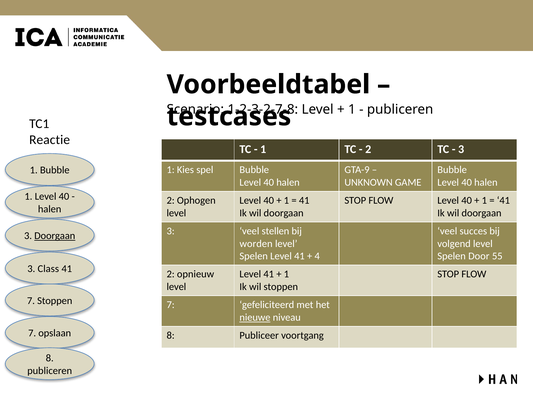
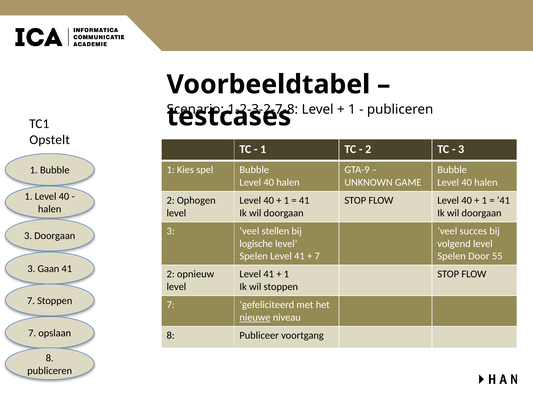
Reactie: Reactie -> Opstelt (50, 140)
Doorgaan underline: present -> none (55, 236)
worden: worden -> logische (256, 243)
4: 4 -> 7 (317, 256)
Class: Class -> Gaan (48, 269)
